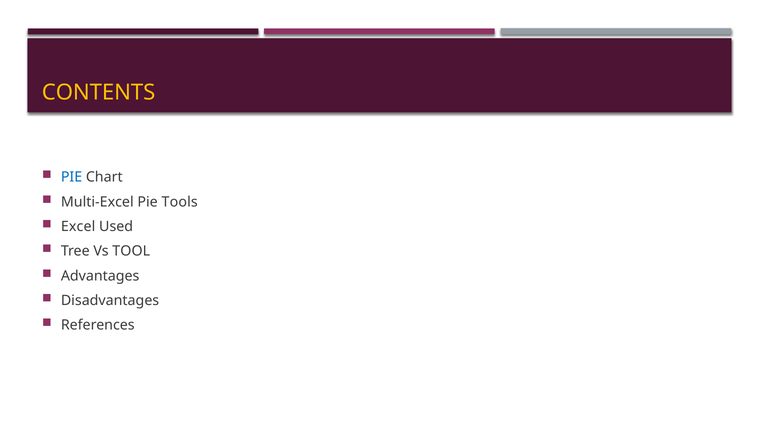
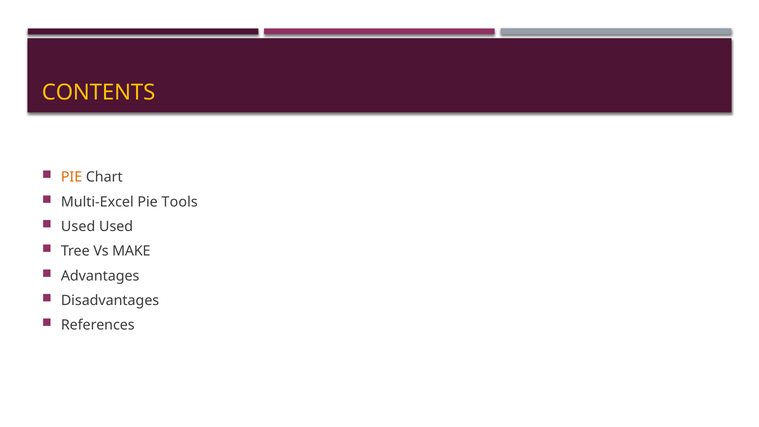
PIE colour: blue -> orange (72, 177)
Excel: Excel -> Used (78, 227)
TOOL: TOOL -> MAKE (131, 251)
